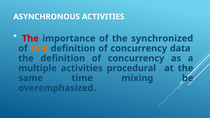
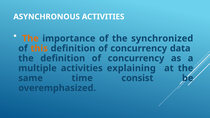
The colour: red -> orange (30, 38)
procedural: procedural -> explaining (131, 68)
mixing: mixing -> consist (137, 78)
